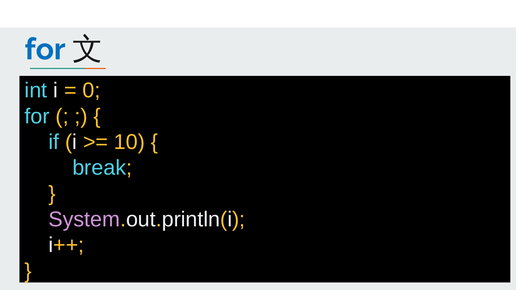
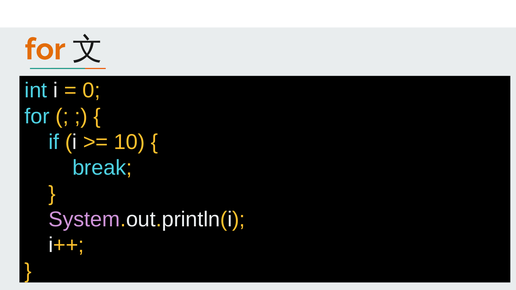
for colour: blue -> orange (45, 49)
